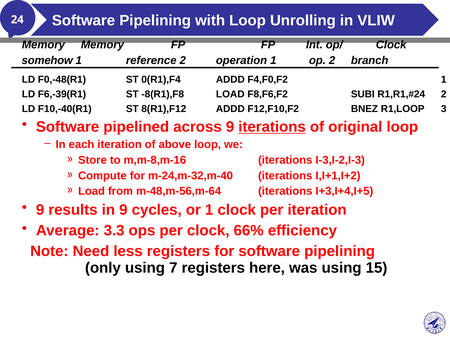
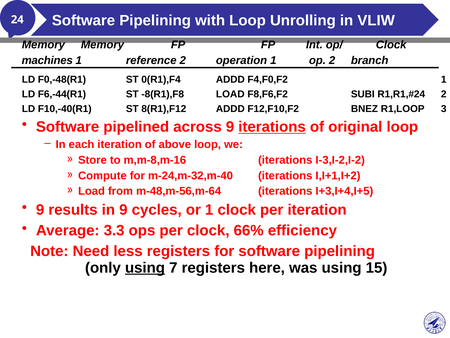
somehow: somehow -> machines (47, 60)
F6,-39(R1: F6,-39(R1 -> F6,-44(R1 (62, 94)
I-3,I-2,I-3: I-3,I-2,I-3 -> I-3,I-2,I-2 (340, 160)
using underline: none -> present (145, 267)
